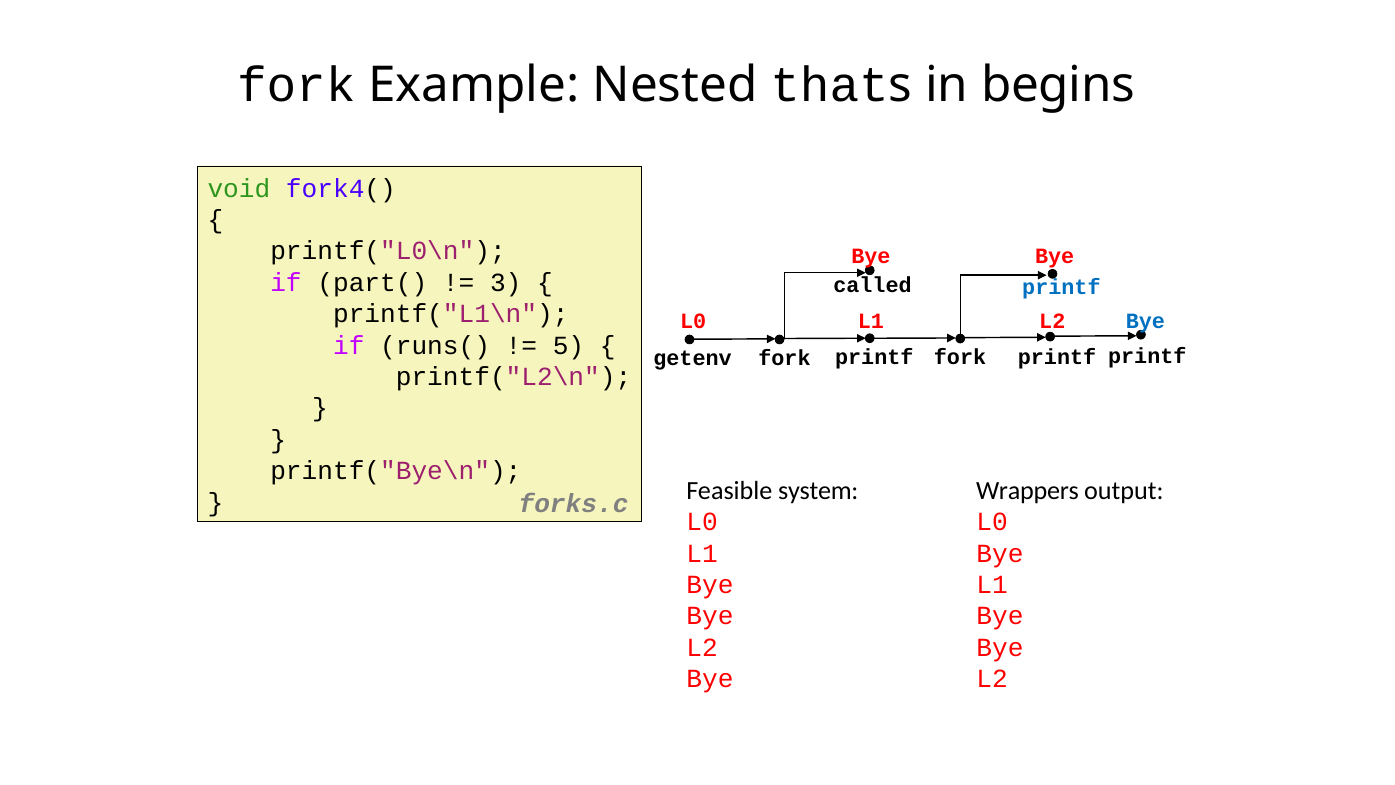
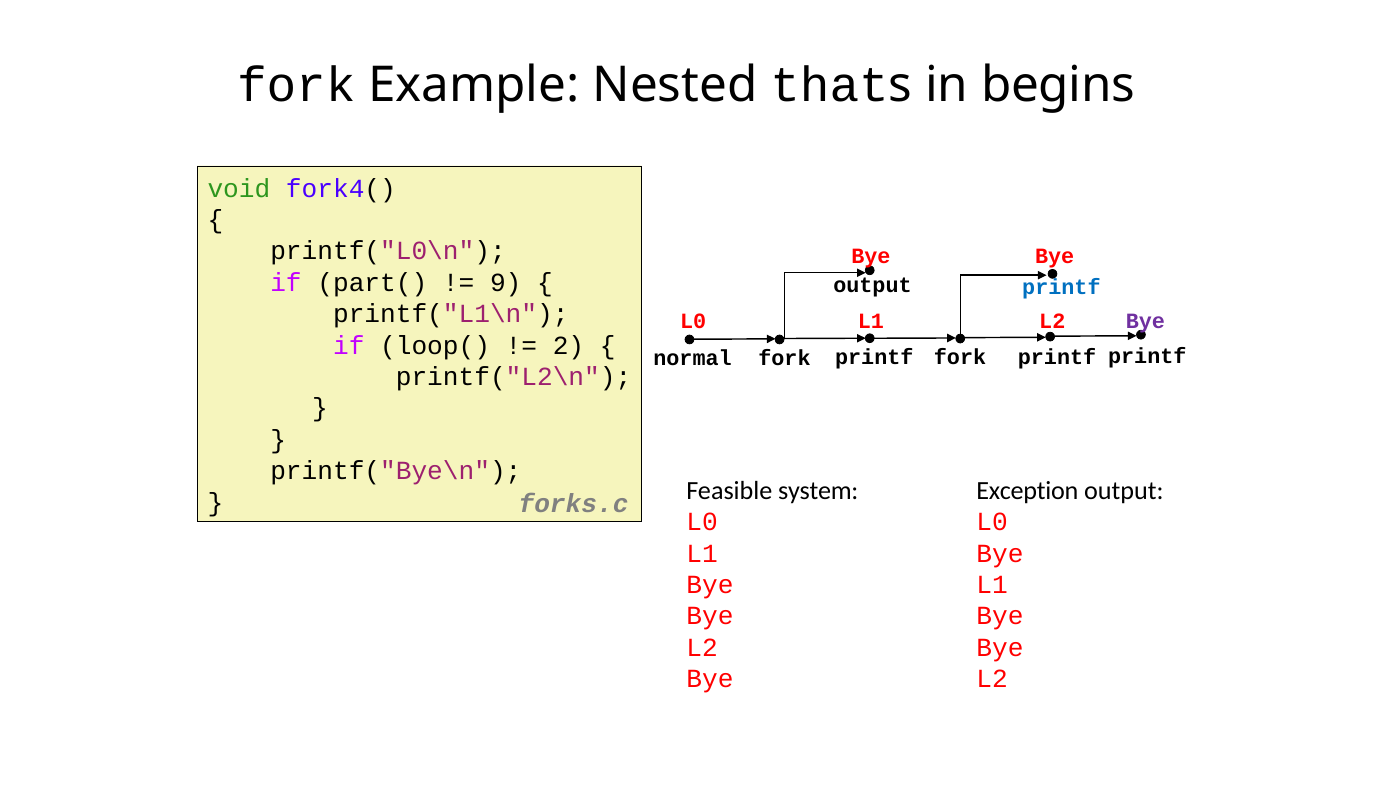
3: 3 -> 9 (506, 282)
called: called -> output (872, 285)
Bye colour: blue -> purple (1145, 321)
runs(: runs( -> loop( (435, 345)
5: 5 -> 2 (568, 345)
getenv: getenv -> normal (693, 358)
Wrappers: Wrappers -> Exception (1027, 491)
